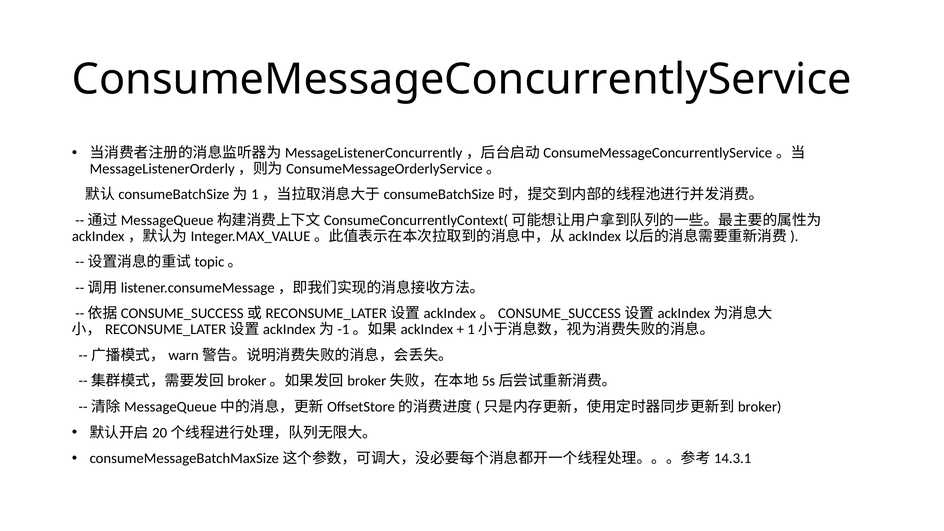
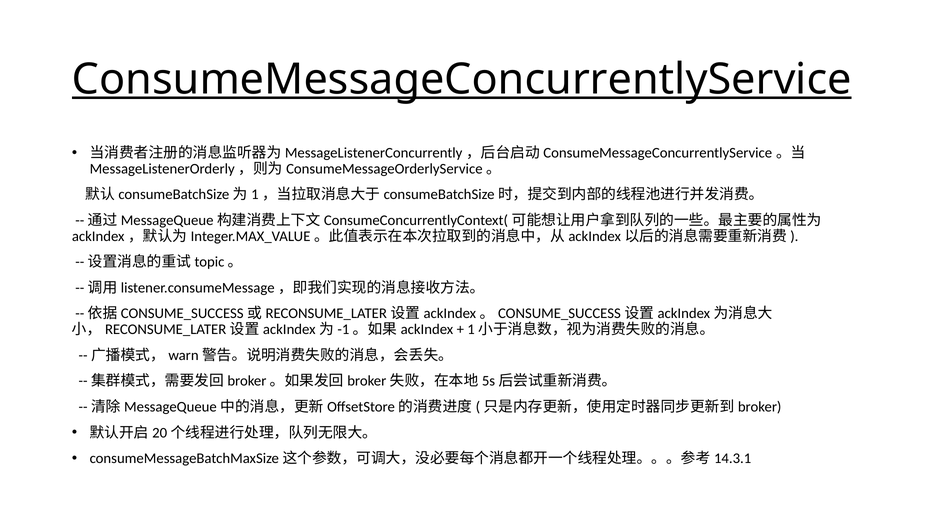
ConsumeMessageConcurrentlyService underline: none -> present (462, 79)
